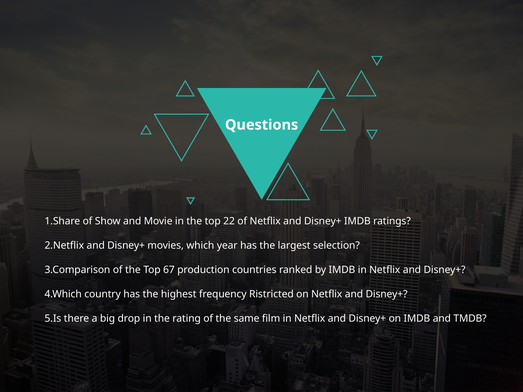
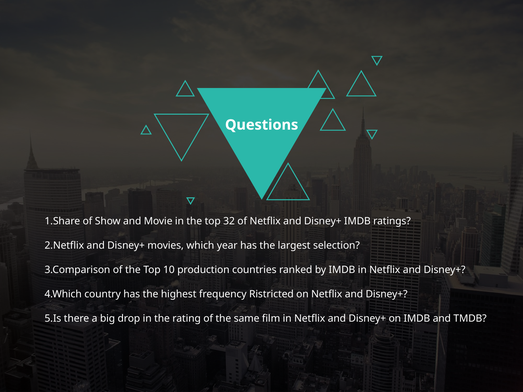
22: 22 -> 32 (229, 221)
67: 67 -> 10 (169, 270)
